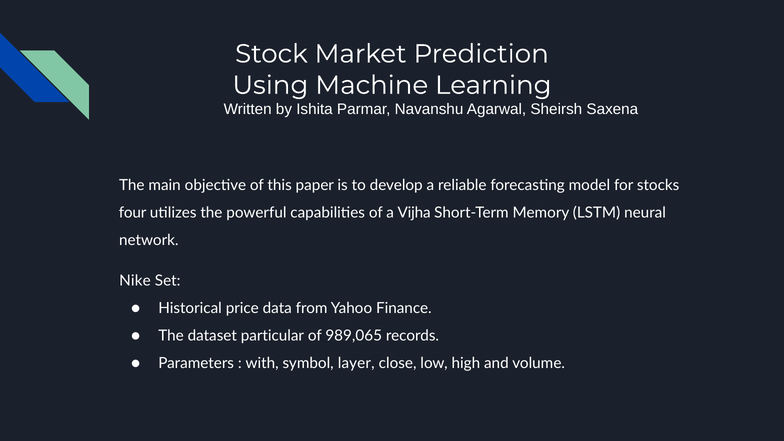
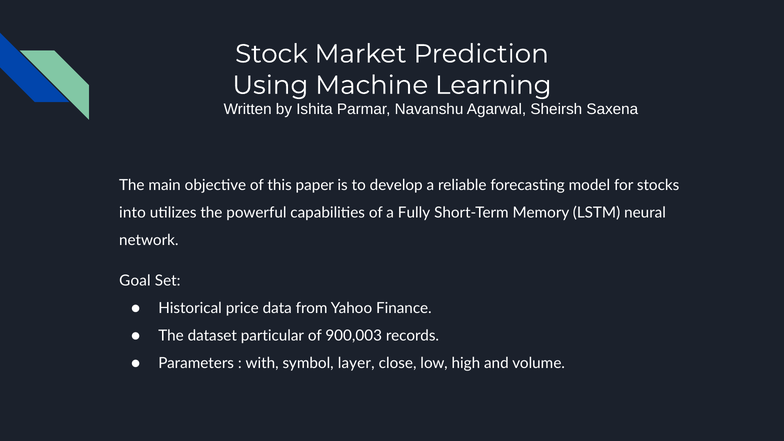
four: four -> into (132, 213)
Vijha: Vijha -> Fully (414, 213)
Nike: Nike -> Goal (135, 281)
989,065: 989,065 -> 900,003 (354, 336)
